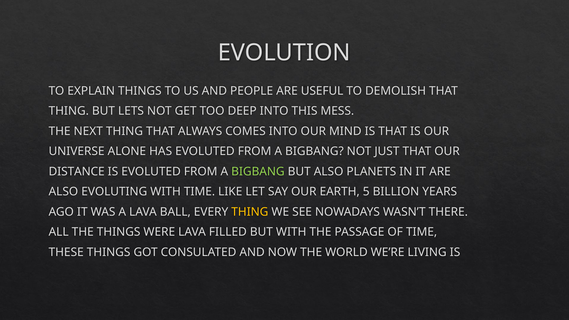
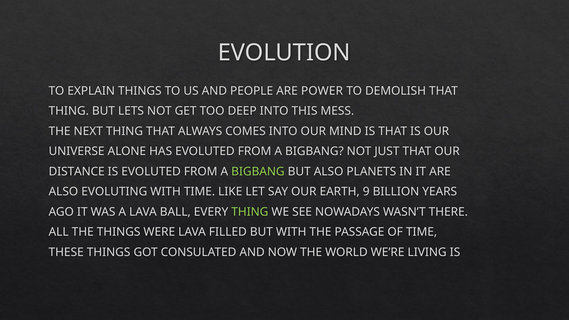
USEFUL: USEFUL -> POWER (322, 91)
5: 5 -> 9 (366, 192)
THING colour: yellow -> light green (250, 212)
